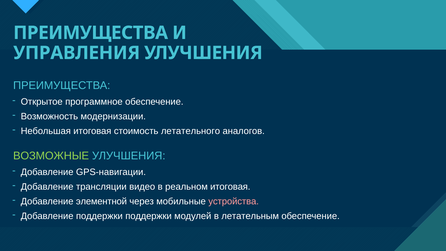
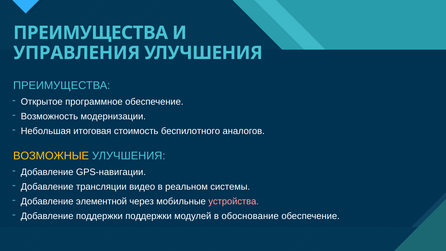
летательного: летательного -> беспилотного (191, 131)
ВОЗМОЖНЫЕ colour: light green -> yellow (51, 156)
реальном итоговая: итоговая -> системы (230, 187)
летательным: летательным -> обоснование (250, 216)
